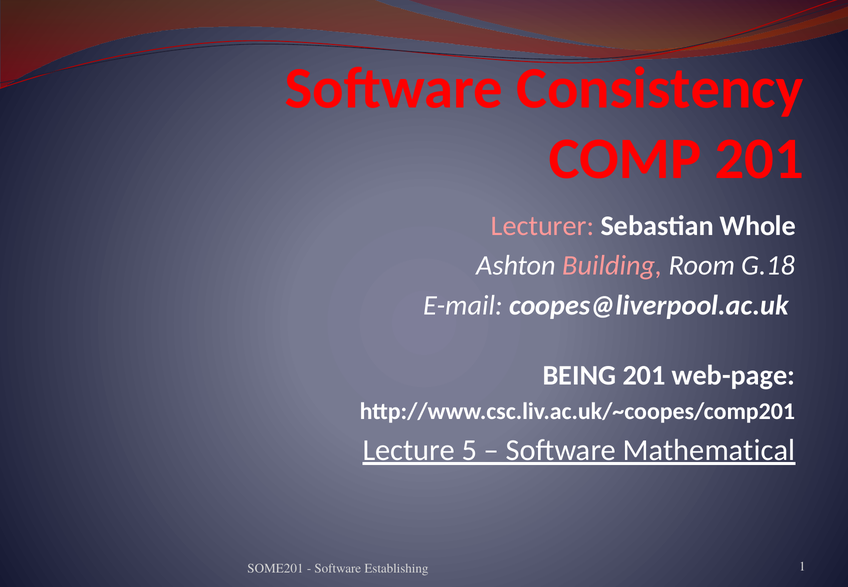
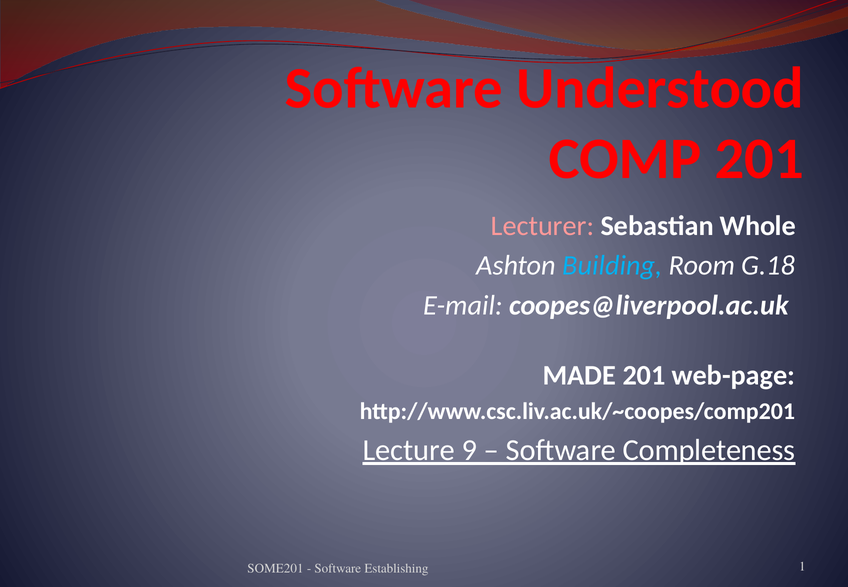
Consistency: Consistency -> Understood (660, 88)
Building colour: pink -> light blue (612, 266)
BEING: BEING -> MADE (579, 375)
5: 5 -> 9 (469, 450)
Mathematical: Mathematical -> Completeness (709, 450)
